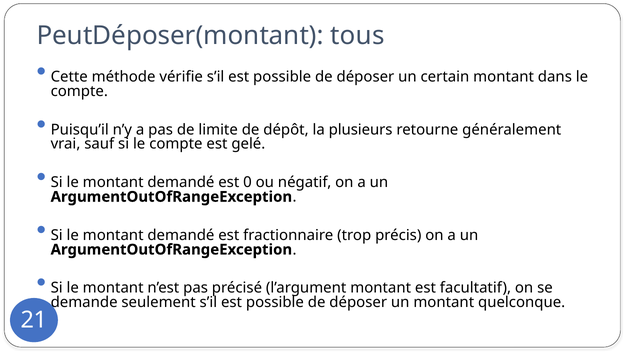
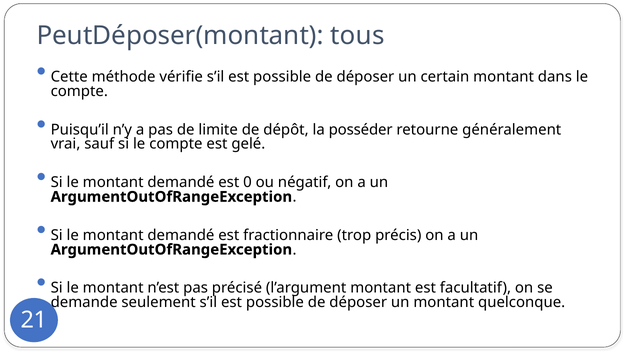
plusieurs: plusieurs -> posséder (361, 129)
